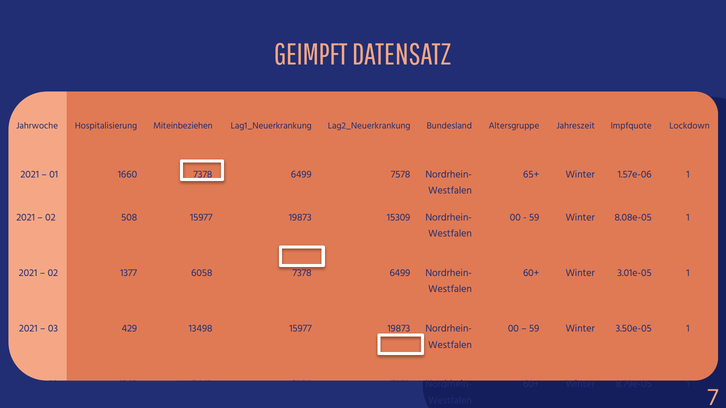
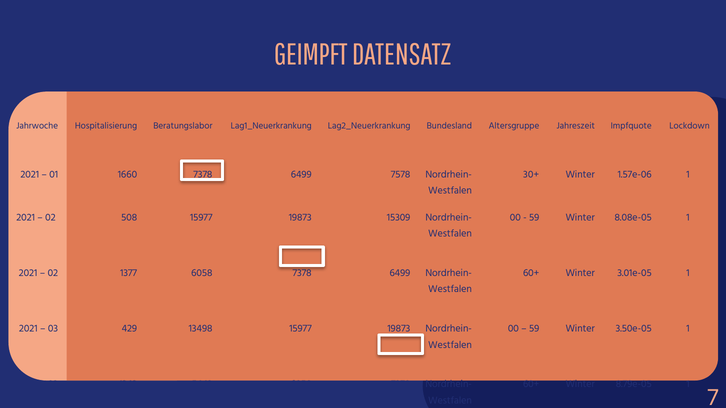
Miteinbeziehen: Miteinbeziehen -> Beratungslabor (183, 126)
65+: 65+ -> 30+ (531, 174)
